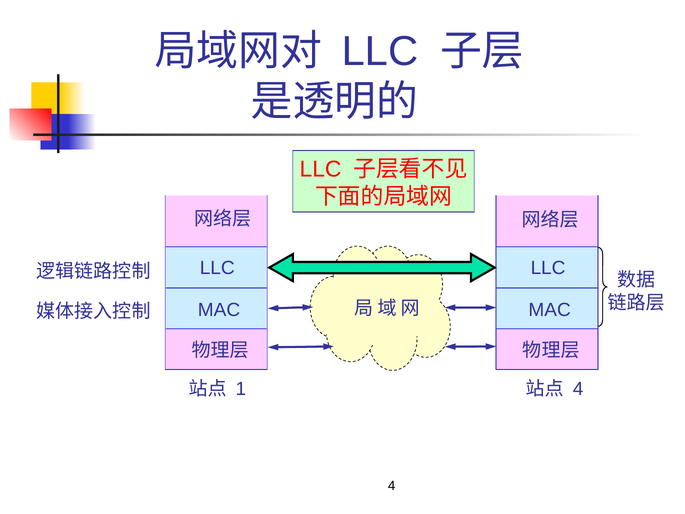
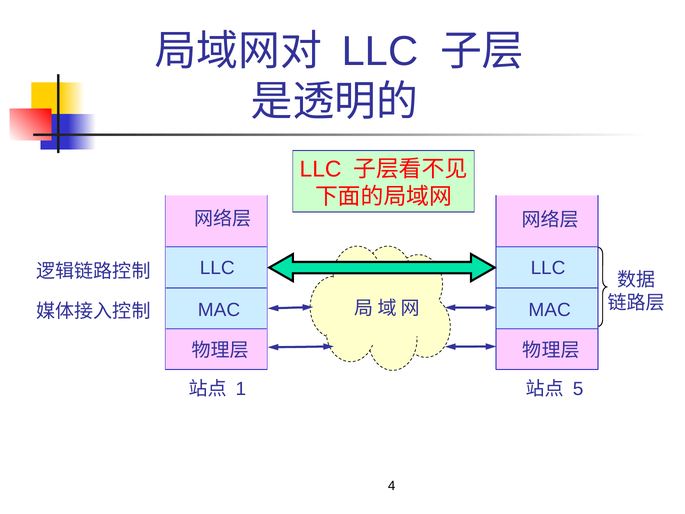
4: 4 -> 5 (578, 389)
